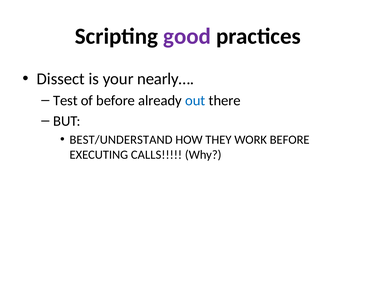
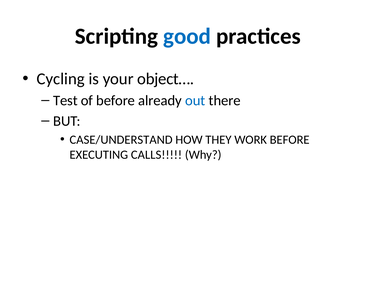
good colour: purple -> blue (187, 36)
Dissect: Dissect -> Cycling (61, 79)
nearly…: nearly… -> object… (166, 79)
BEST/UNDERSTAND: BEST/UNDERSTAND -> CASE/UNDERSTAND (121, 140)
